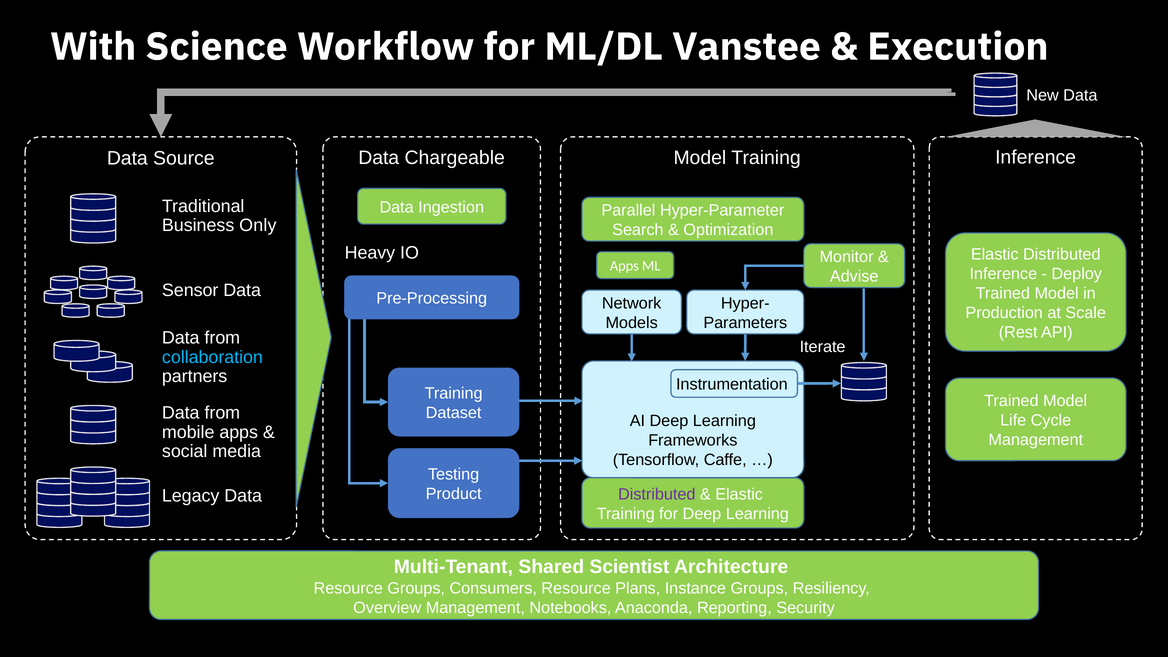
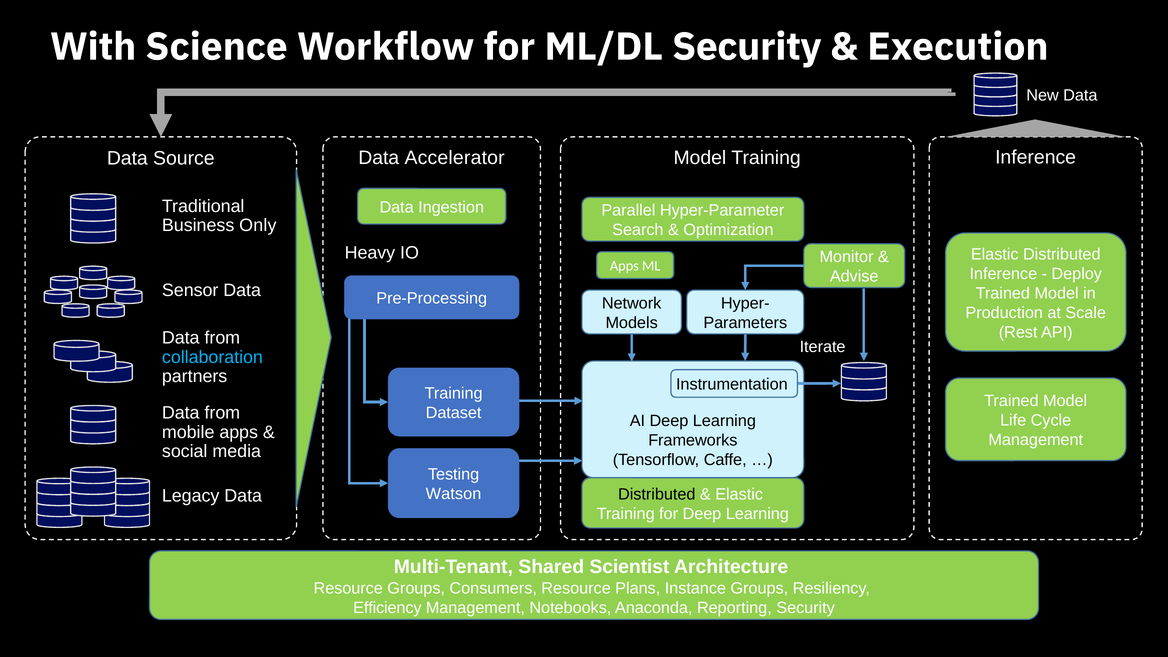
ML/DL Vanstee: Vanstee -> Security (747, 47)
Chargeable: Chargeable -> Accelerator (455, 158)
Product: Product -> Watson (454, 494)
Distributed colour: purple -> black (657, 494)
Overview: Overview -> Efficiency (387, 608)
